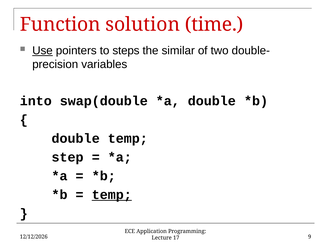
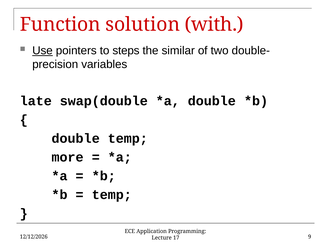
time: time -> with (214, 25)
into: into -> late (36, 101)
step: step -> more (68, 157)
temp underline: present -> none (112, 195)
